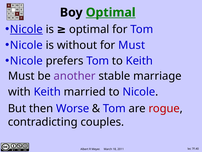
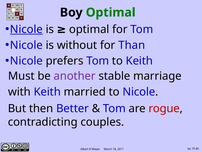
Optimal underline: present -> none (111, 12)
for Must: Must -> Than (132, 45)
Worse: Worse -> Better (73, 108)
